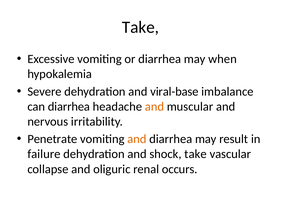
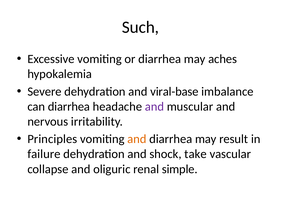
Take: Take -> Such (140, 27)
when: when -> aches (223, 59)
and colour: orange -> purple (154, 106)
Penetrate: Penetrate -> Principles (52, 139)
occurs: occurs -> simple (180, 169)
